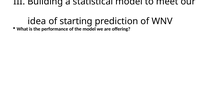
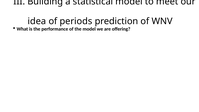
starting: starting -> periods (76, 21)
